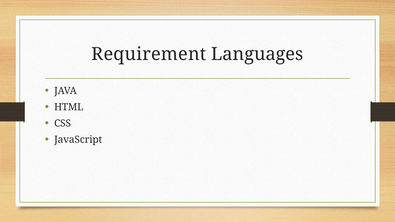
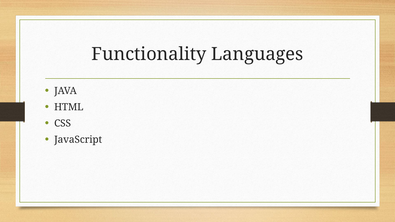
Requirement: Requirement -> Functionality (149, 54)
